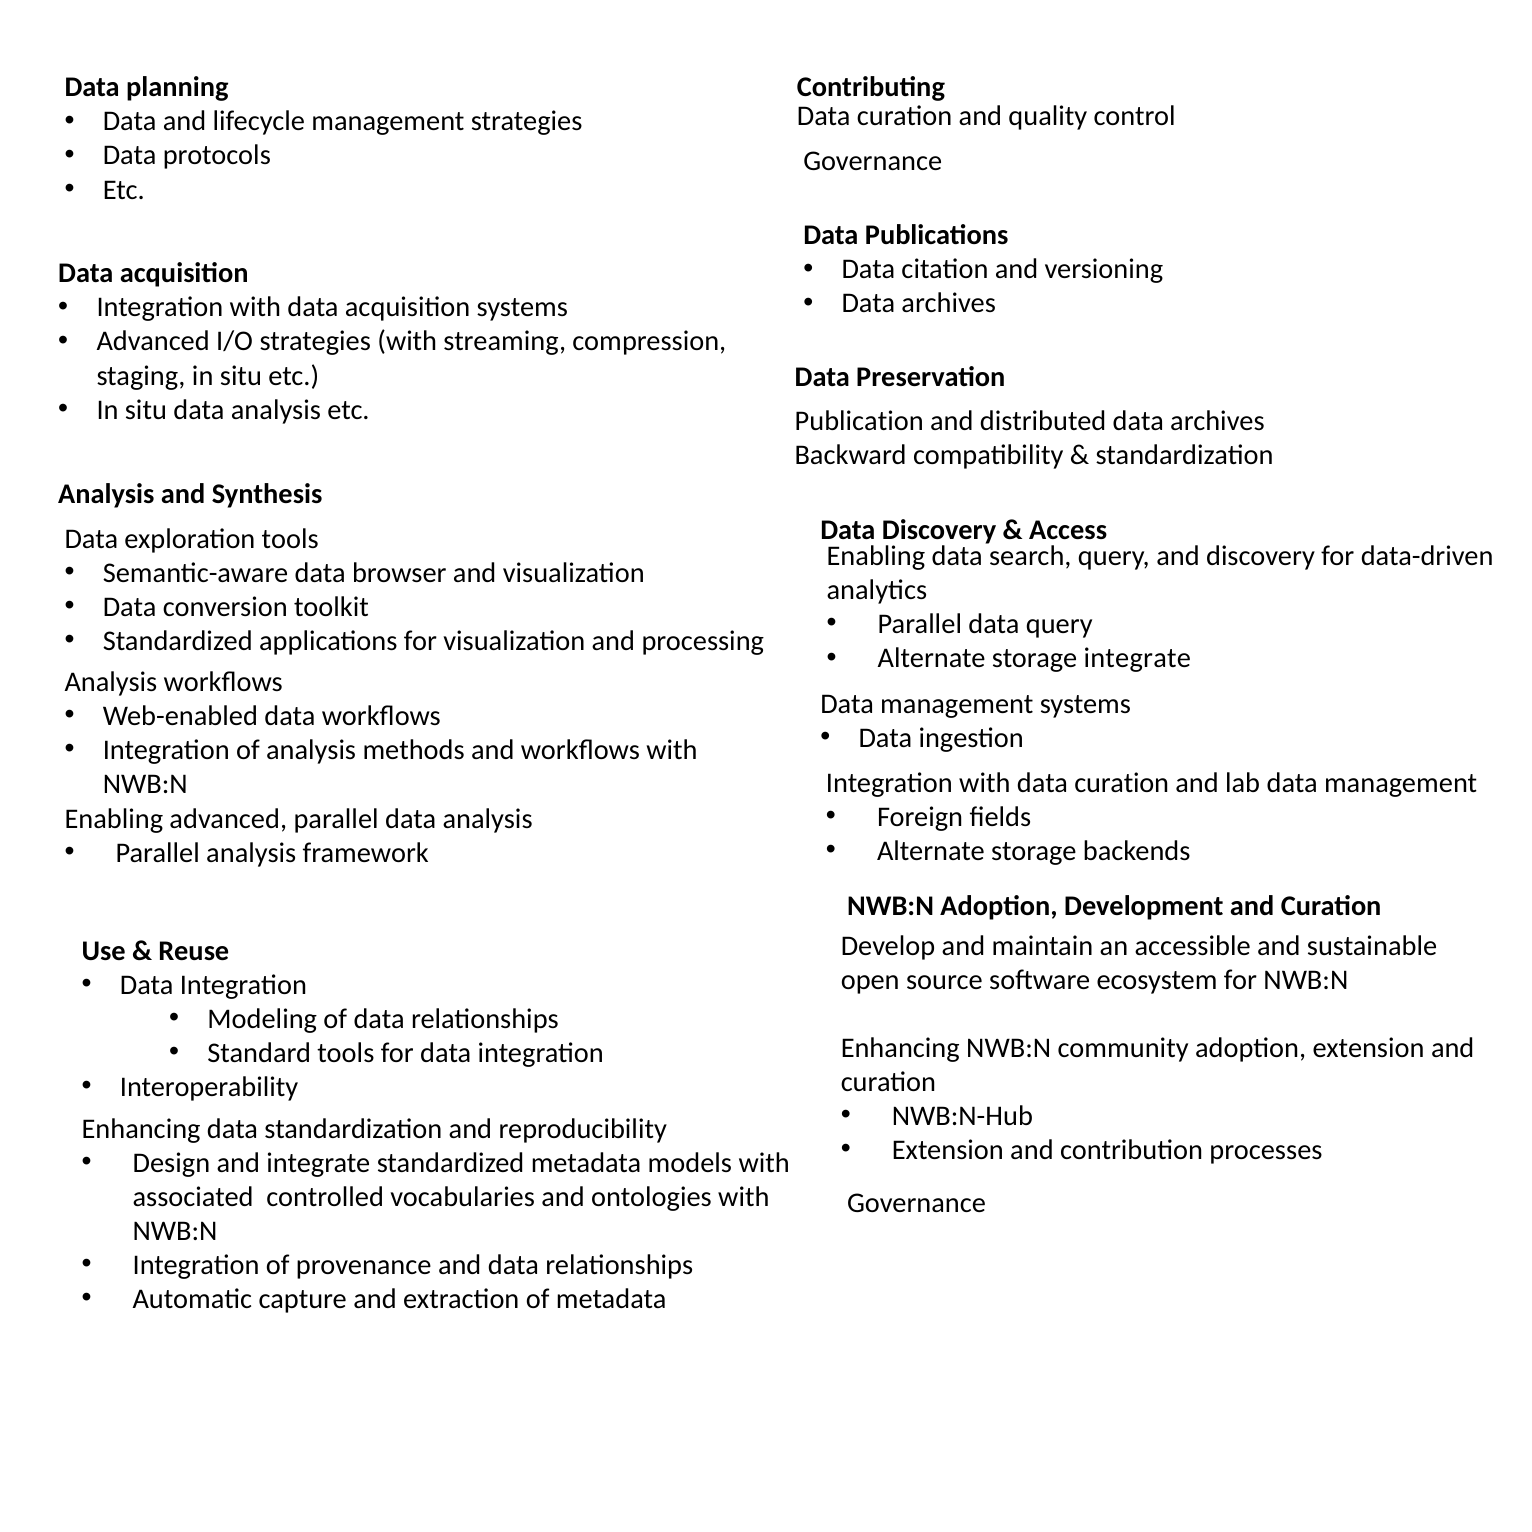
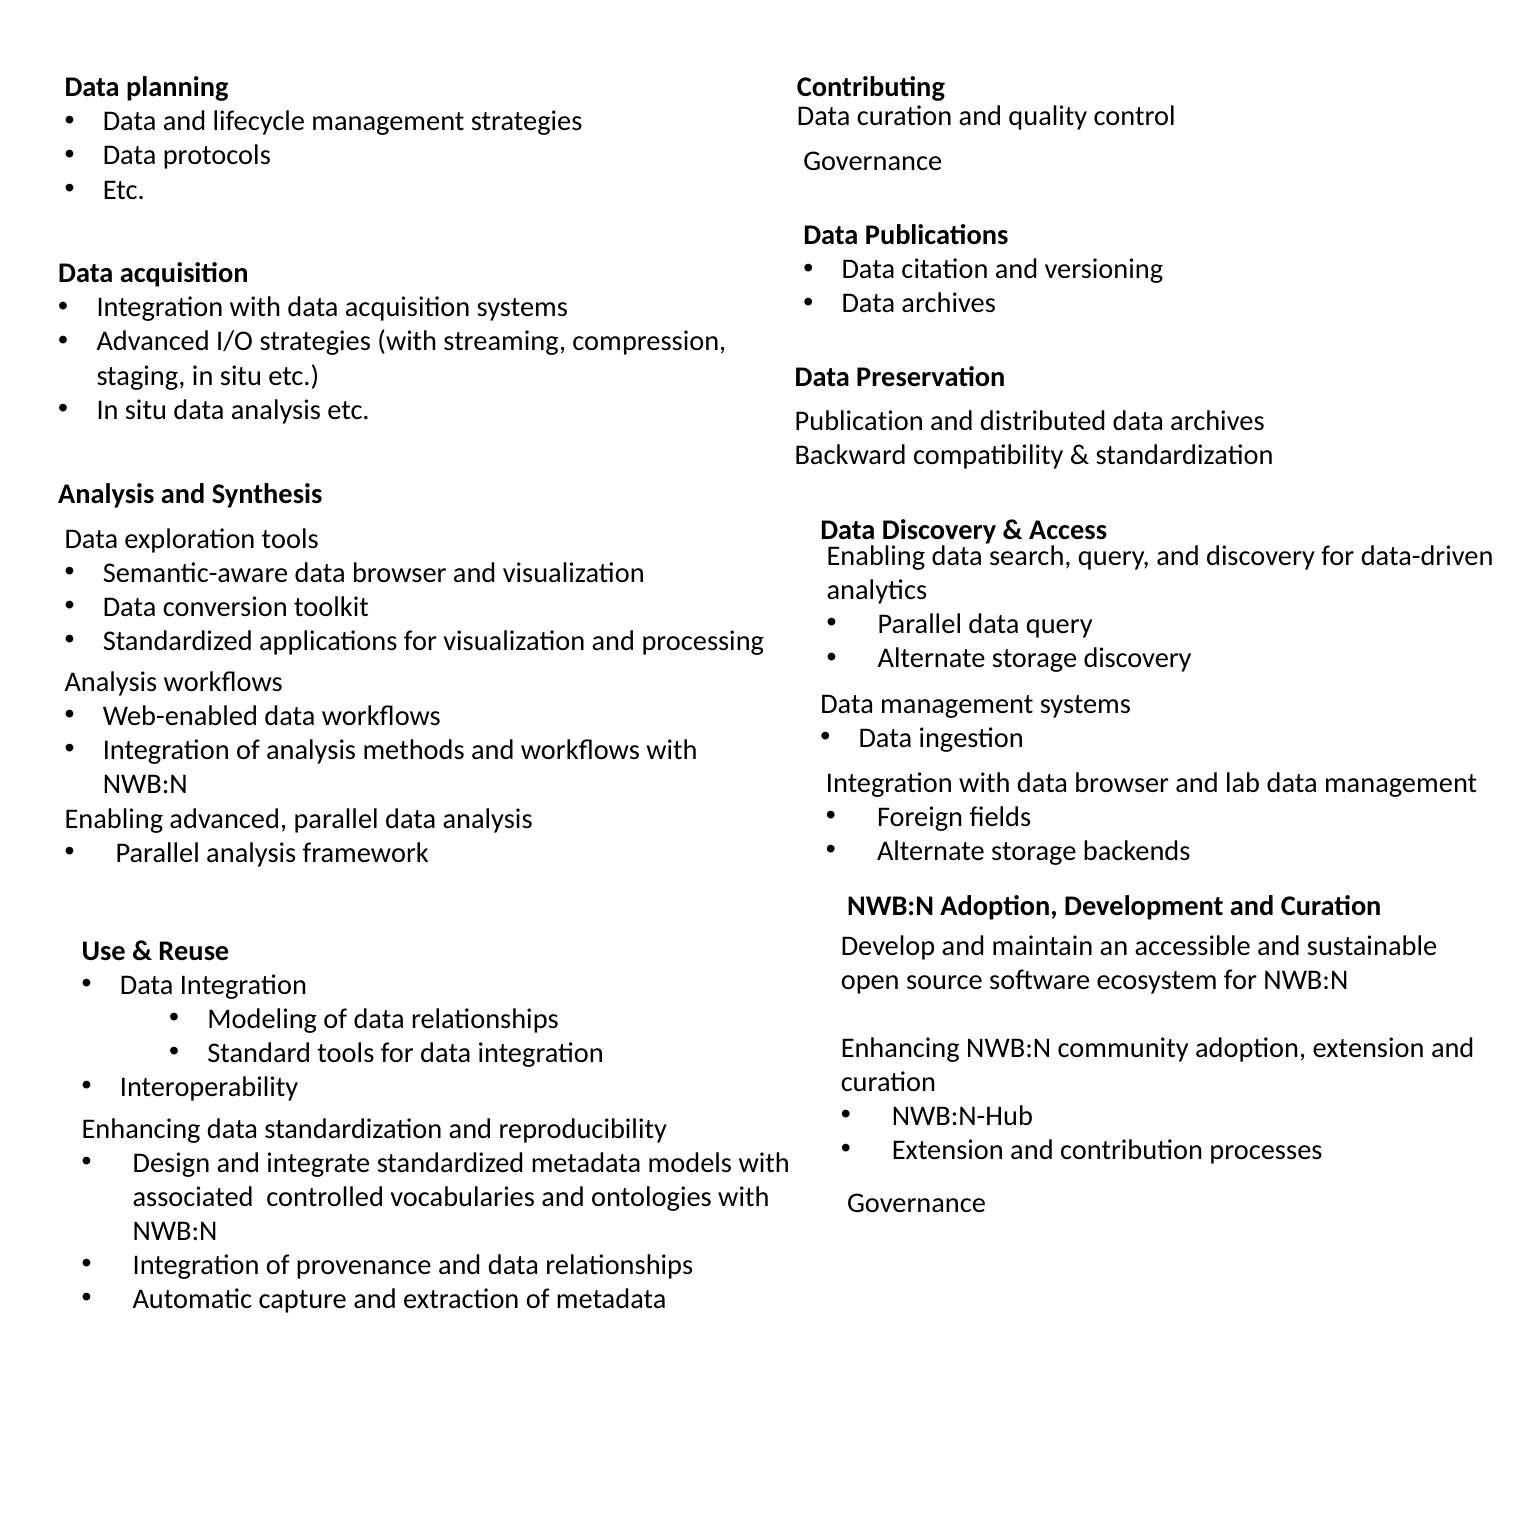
storage integrate: integrate -> discovery (1137, 658)
with data curation: curation -> browser (1122, 783)
